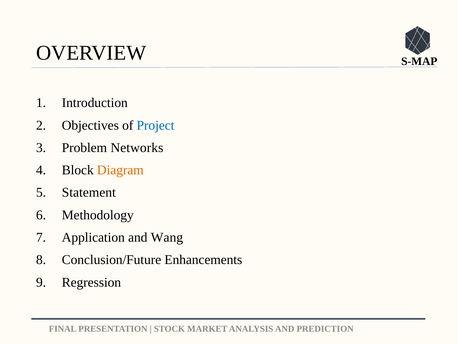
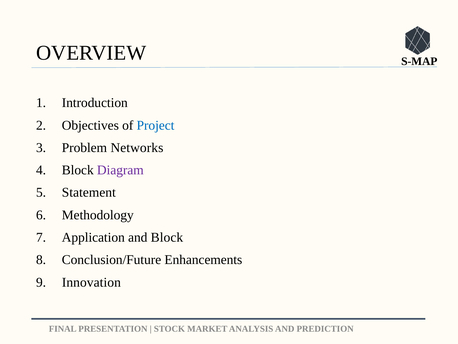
Diagram colour: orange -> purple (120, 170)
and Wang: Wang -> Block (167, 237)
Regression: Regression -> Innovation (91, 282)
